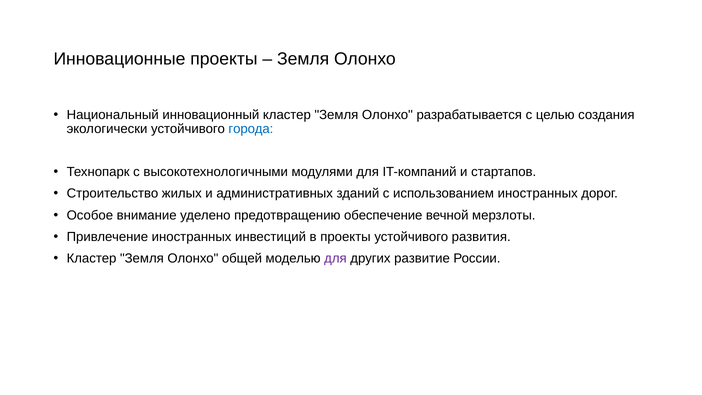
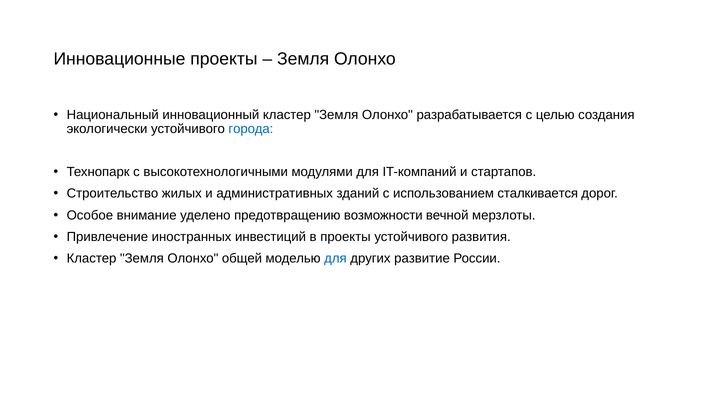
использованием иностранных: иностранных -> сталкивается (538, 194)
обеспечение: обеспечение -> возможности (383, 215)
для colour: purple -> blue (335, 258)
